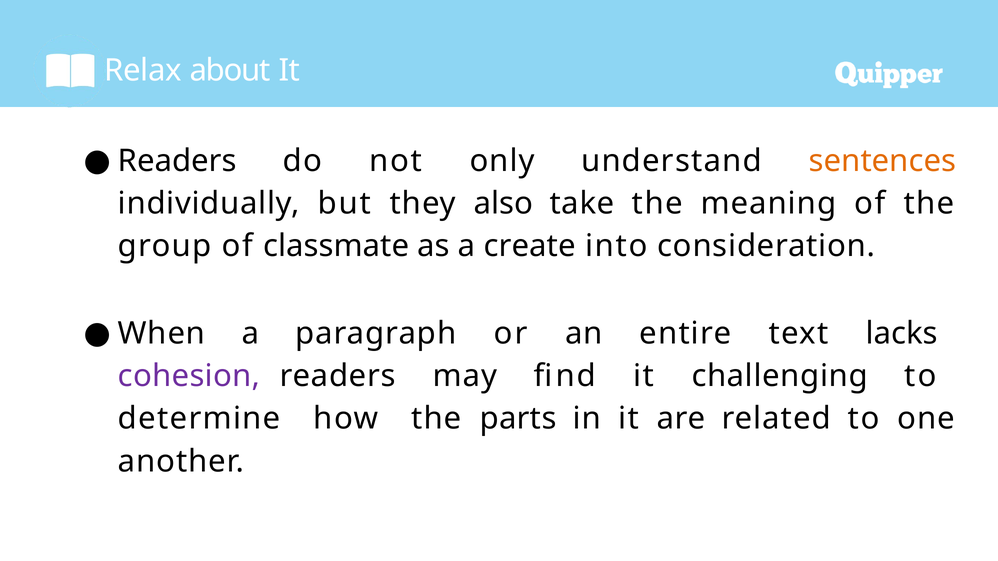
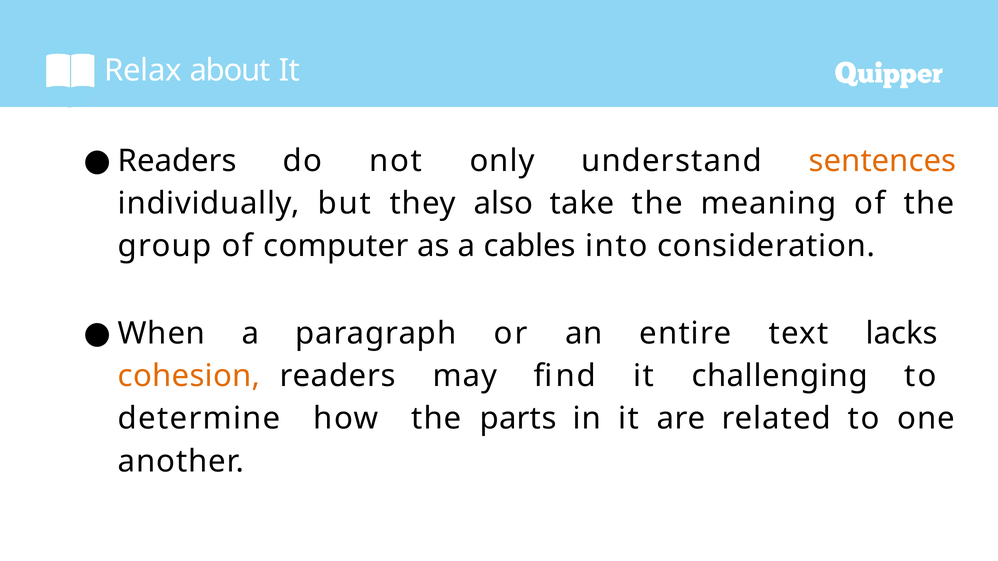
classmate: classmate -> computer (336, 246)
create: create -> cables (530, 246)
cohesion colour: purple -> orange (189, 376)
